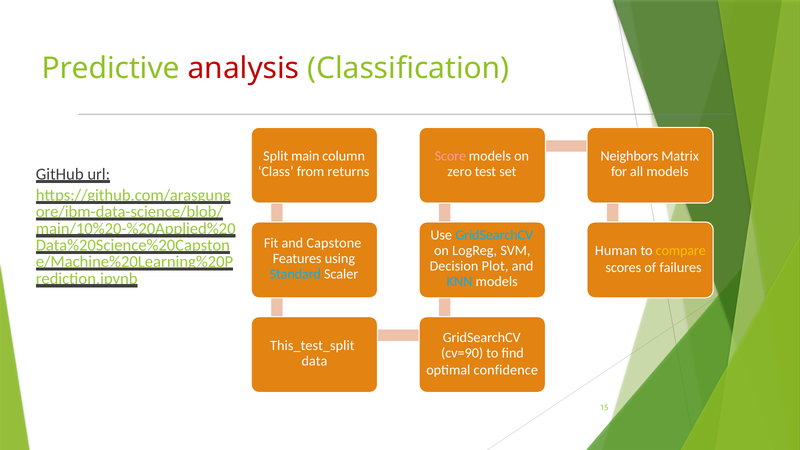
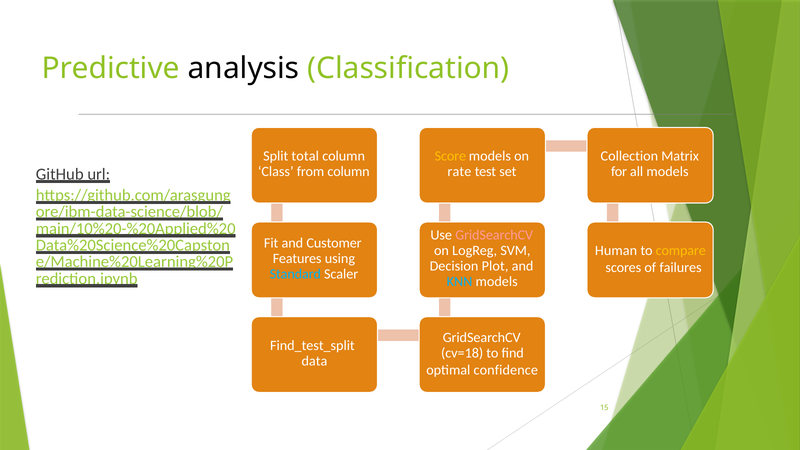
analysis colour: red -> black (244, 68)
main: main -> total (305, 156)
Score colour: pink -> yellow (450, 156)
Neighbors: Neighbors -> Collection (629, 156)
from returns: returns -> column (349, 172)
zero: zero -> rate (459, 172)
GridSearchCV colour: light blue -> pink (494, 235)
Capstone: Capstone -> Customer (334, 243)
This_test_split: This_test_split -> Find_test_split (312, 345)
cv=90: cv=90 -> cv=18 (462, 353)
